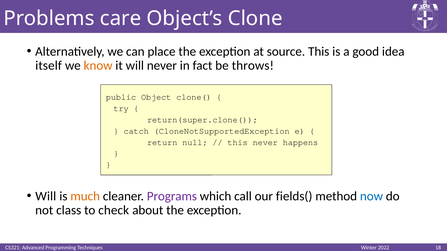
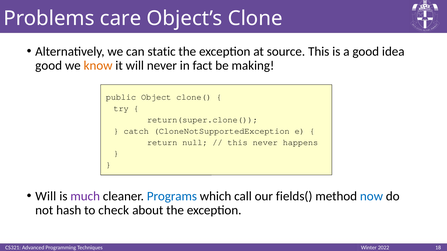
place: place -> static (162, 51)
itself: itself -> good (49, 66)
throws: throws -> making (253, 66)
much colour: orange -> purple (85, 196)
Programs colour: purple -> blue (172, 196)
class: class -> hash (69, 211)
